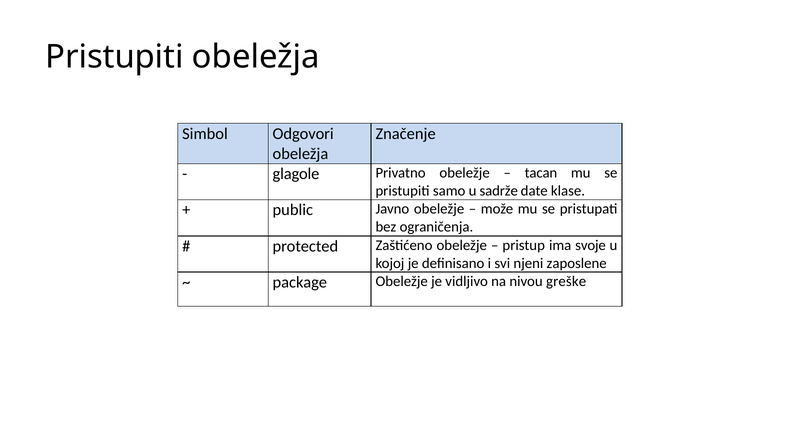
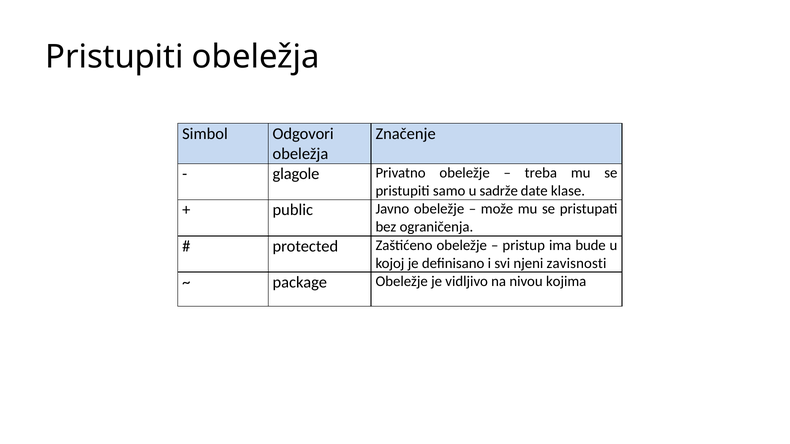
tacan: tacan -> treba (541, 173)
svoje: svoje -> bude (591, 245)
zaposlene: zaposlene -> zavisnosti (577, 263)
greške: greške -> kojima (566, 282)
